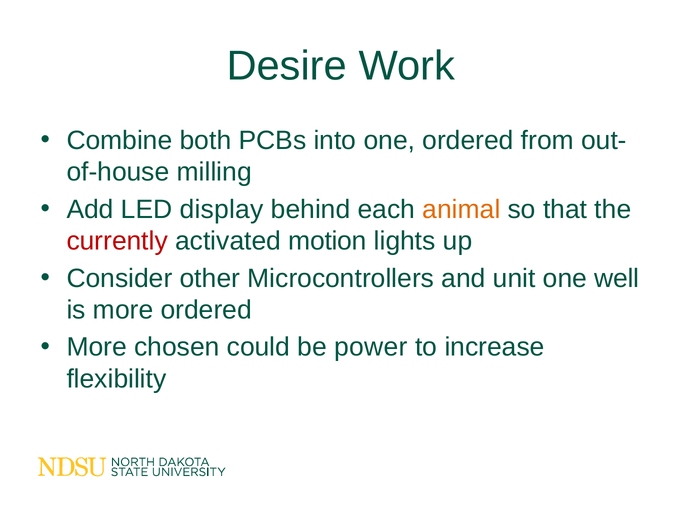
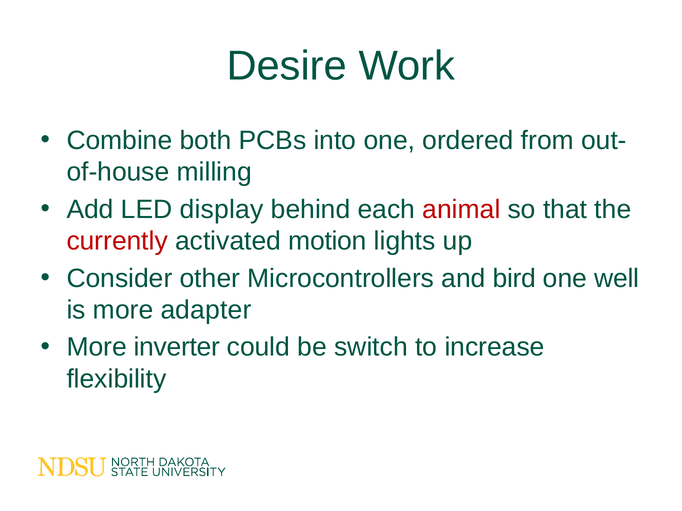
animal colour: orange -> red (461, 210)
unit: unit -> bird (514, 279)
more ordered: ordered -> adapter (206, 310)
chosen: chosen -> inverter (177, 348)
power: power -> switch (371, 348)
